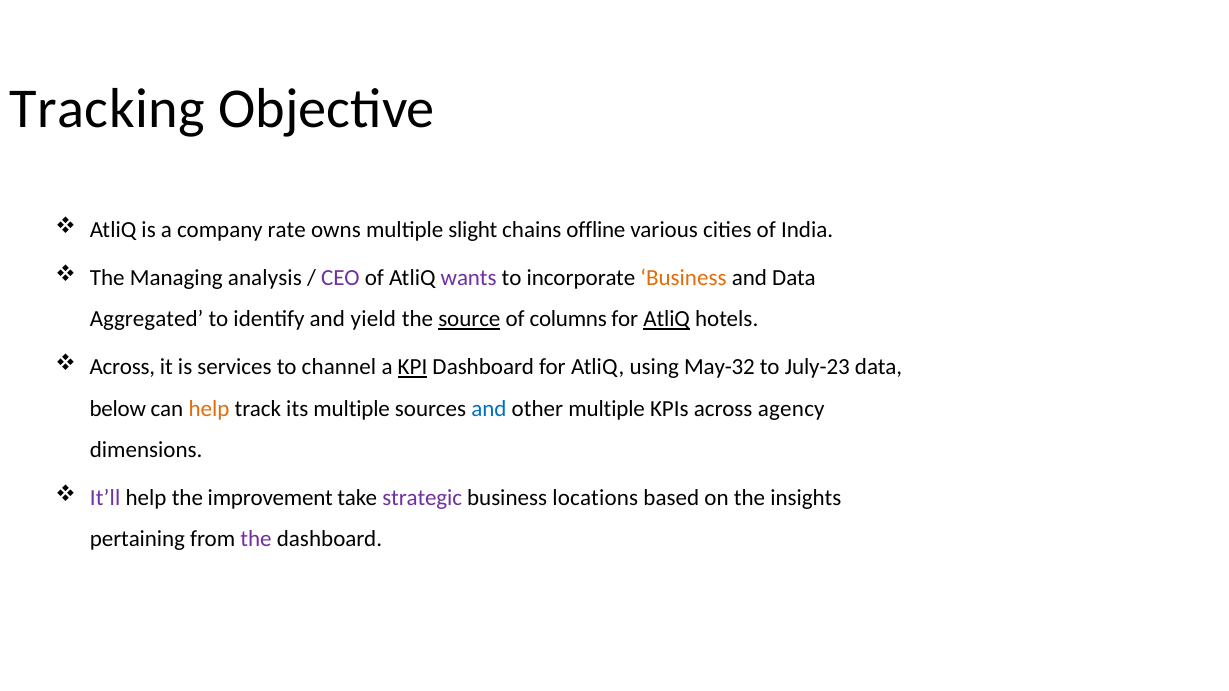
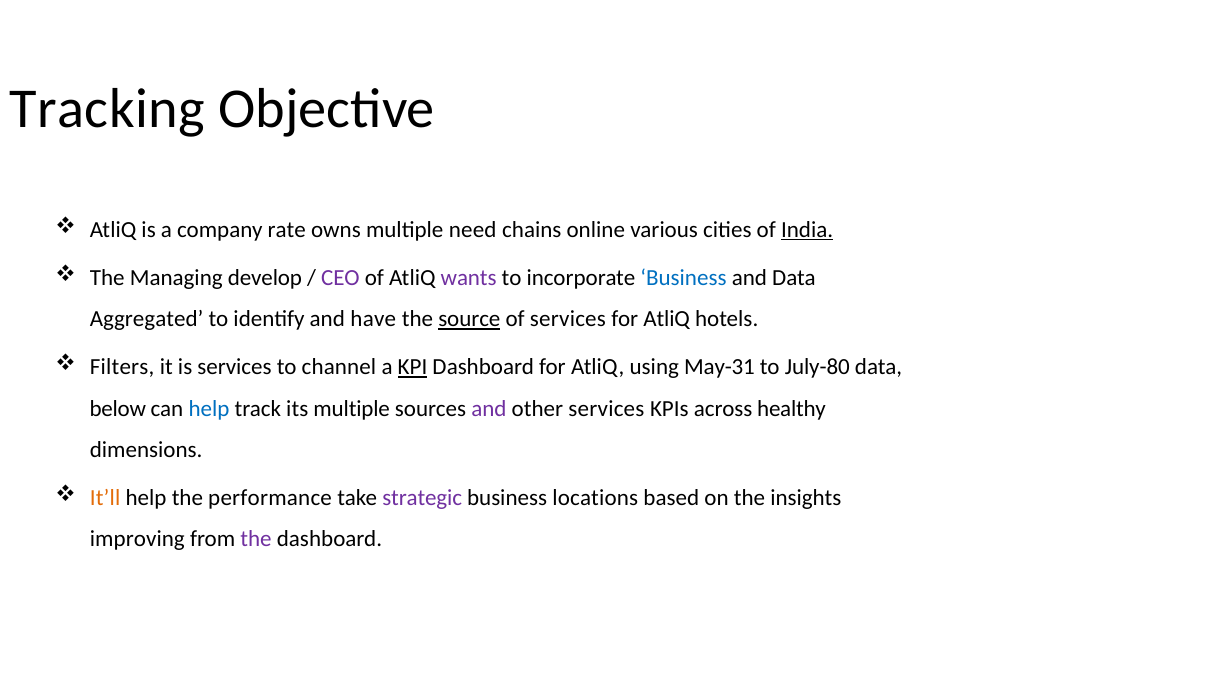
slight: slight -> need (473, 230)
offline: offline -> online (596, 230)
India underline: none -> present (807, 230)
analysis: analysis -> develop (265, 278)
Business colour: orange -> blue (683, 278)
yield: yield -> have (373, 319)
of columns: columns -> services (568, 319)
AtliQ underline: present -> none (667, 319)
Across: Across -> Filters (122, 367)
May-32: May-32 -> May-31 (719, 367)
July-23: July-23 -> July-80 (817, 367)
help colour: orange -> blue (209, 409)
and colour: blue -> purple (489, 409)
other multiple: multiple -> services (606, 409)
agency: agency -> healthy (792, 409)
It’ll colour: purple -> orange (105, 498)
improvement: improvement -> performance (270, 498)
pertaining: pertaining -> improving (137, 539)
